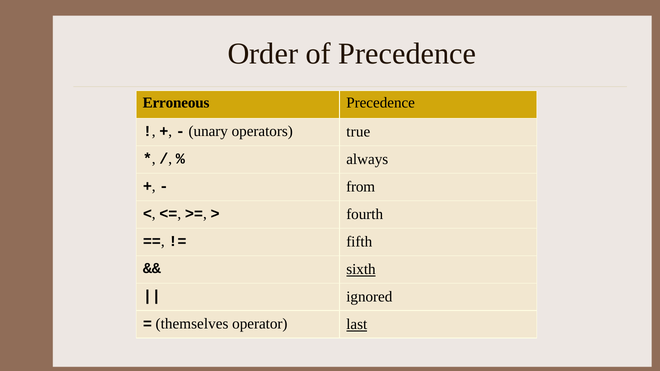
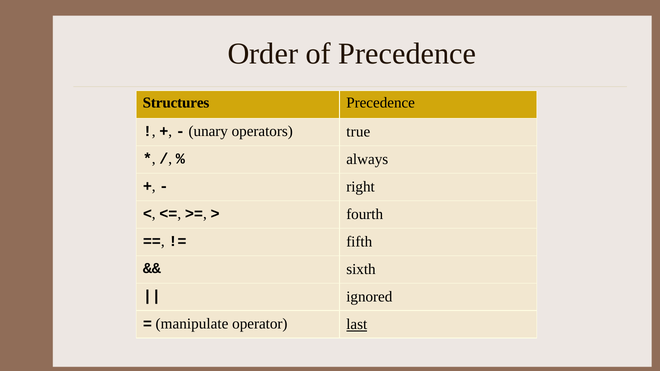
Erroneous: Erroneous -> Structures (176, 103)
from: from -> right (361, 187)
sixth underline: present -> none (361, 270)
themselves: themselves -> manipulate (192, 324)
